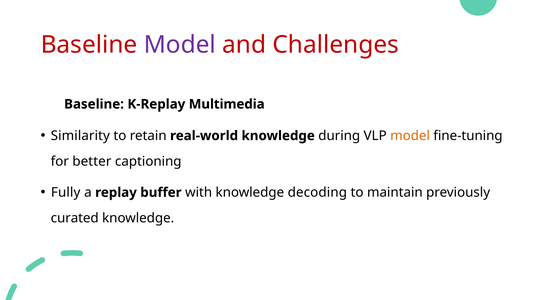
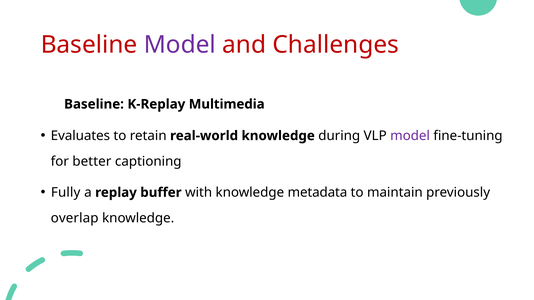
Similarity: Similarity -> Evaluates (80, 136)
model colour: orange -> purple (410, 136)
decoding: decoding -> metadata (317, 193)
curated: curated -> overlap (75, 218)
